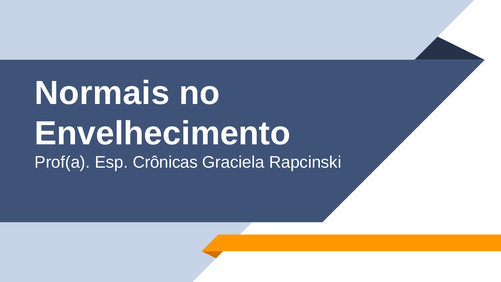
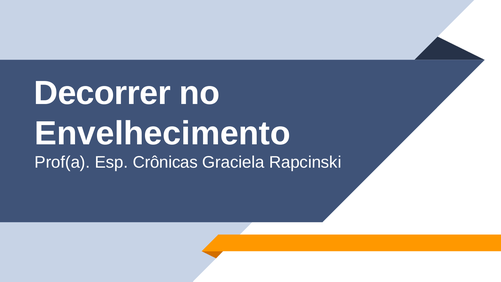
Normais: Normais -> Decorrer (102, 93)
